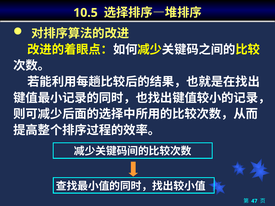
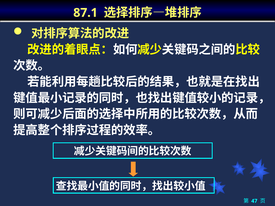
10.5: 10.5 -> 87.1 (85, 13)
